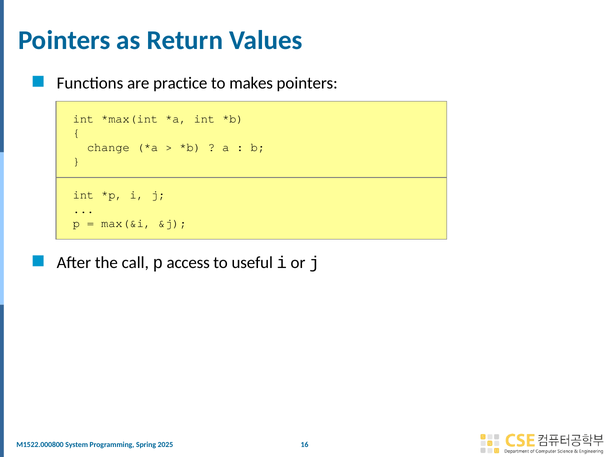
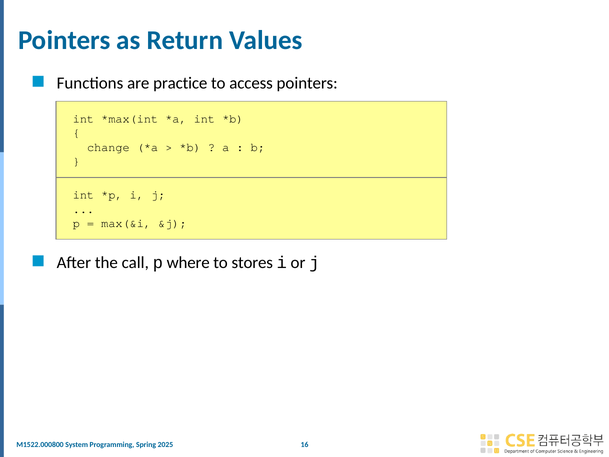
makes: makes -> access (251, 83)
access: access -> where (188, 263)
useful: useful -> stores (252, 263)
